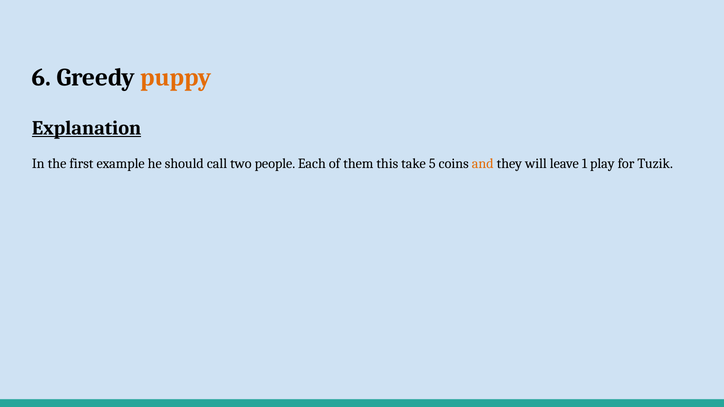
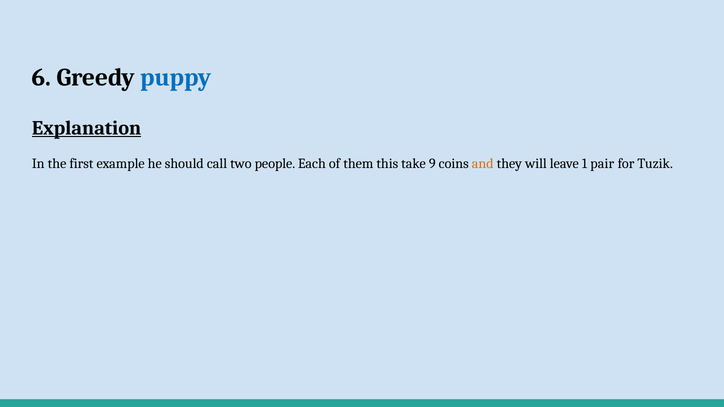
puppy colour: orange -> blue (176, 77)
5: 5 -> 9 (432, 164)
play: play -> pair (602, 164)
